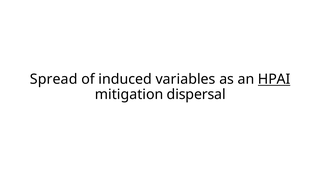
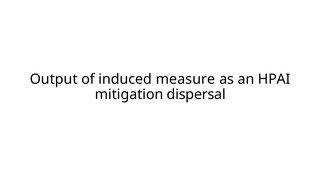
Spread: Spread -> Output (54, 79)
variables: variables -> measure (185, 79)
HPAI underline: present -> none (274, 79)
